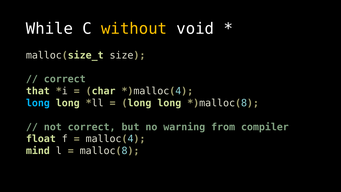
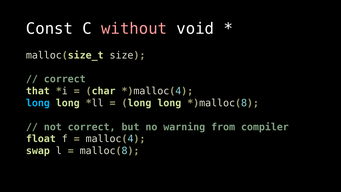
While: While -> Const (50, 29)
without colour: yellow -> pink (134, 29)
mind: mind -> swap (38, 151)
